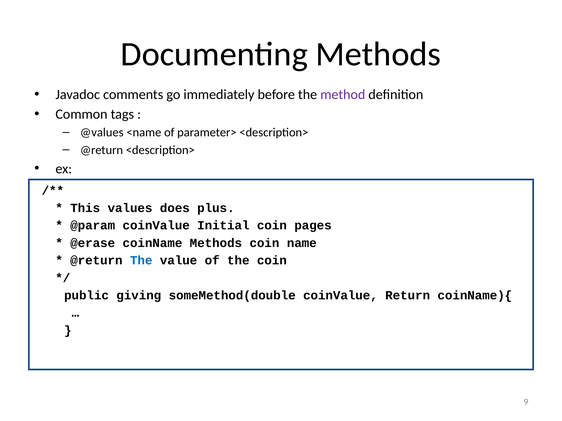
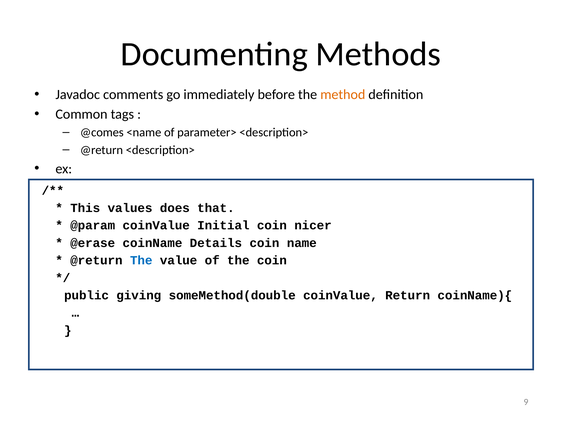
method colour: purple -> orange (343, 95)
@values: @values -> @comes (102, 133)
plus: plus -> that (216, 208)
pages: pages -> nicer (313, 226)
coinName Methods: Methods -> Details (216, 243)
